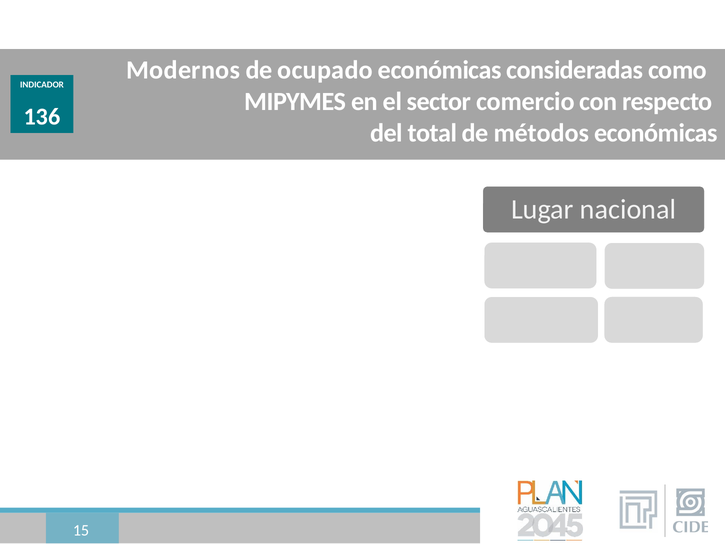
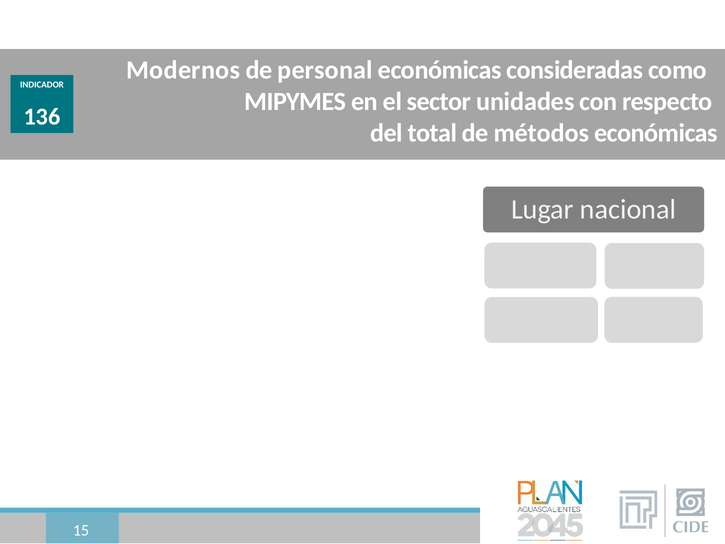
ocupado: ocupado -> personal (325, 70)
comercio: comercio -> unidades (525, 102)
